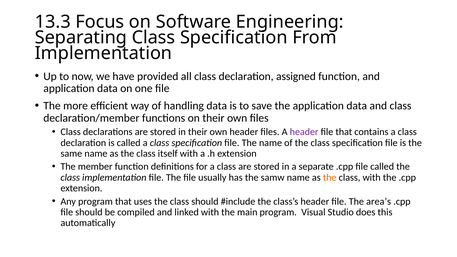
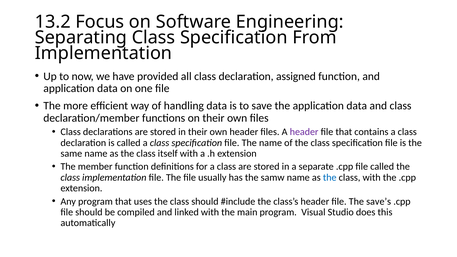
13.3: 13.3 -> 13.2 (53, 22)
the colour: orange -> blue (330, 178)
area’s: area’s -> save’s (379, 201)
